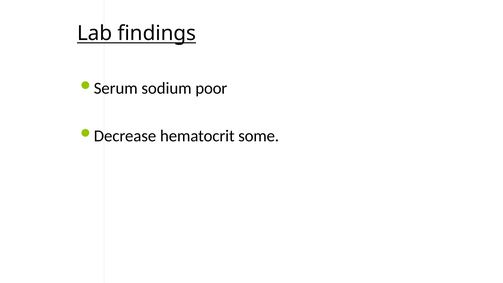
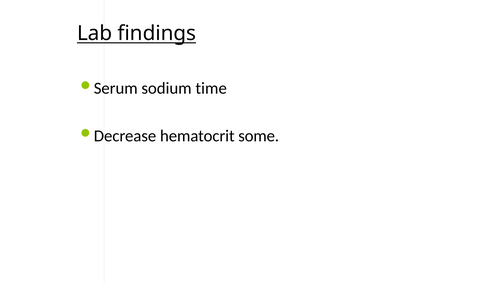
poor: poor -> time (211, 88)
